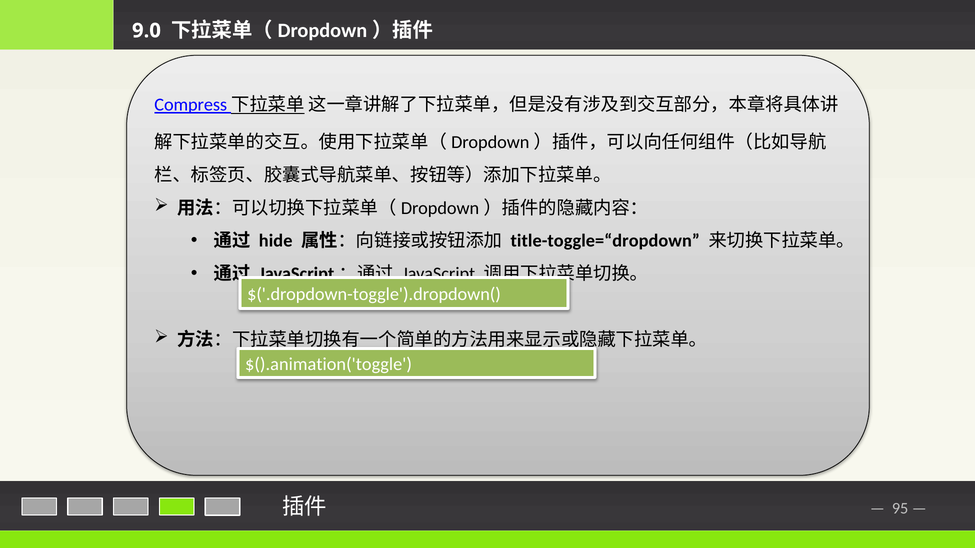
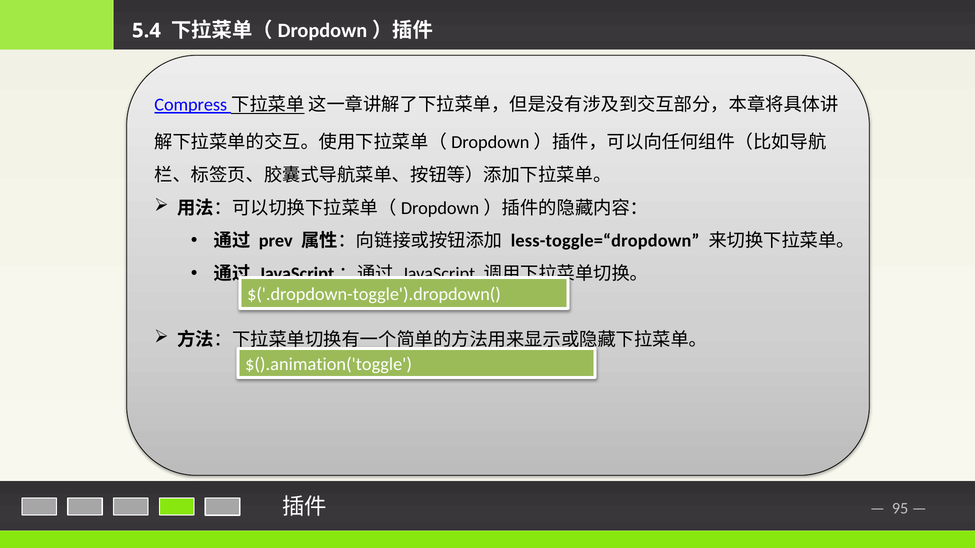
9.0: 9.0 -> 5.4 (146, 31)
hide: hide -> prev (276, 241)
title-toggle=“dropdown: title-toggle=“dropdown -> less-toggle=“dropdown (605, 241)
